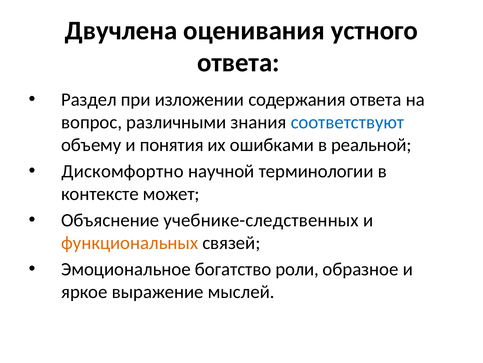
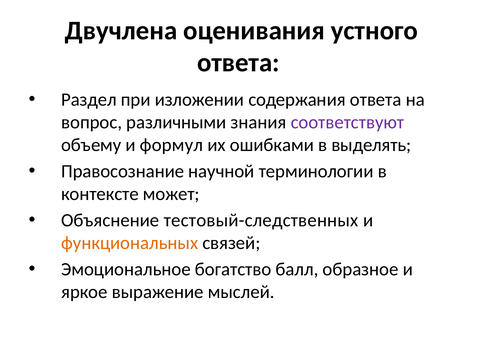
соответствуют colour: blue -> purple (347, 122)
понятия: понятия -> формул (171, 145)
реальной: реальной -> выделять (371, 145)
Дискомфортно: Дискомфортно -> Правосознание (123, 171)
учебнике-следственных: учебнике-следственных -> тестовый-следственных (261, 220)
роли: роли -> балл (297, 269)
